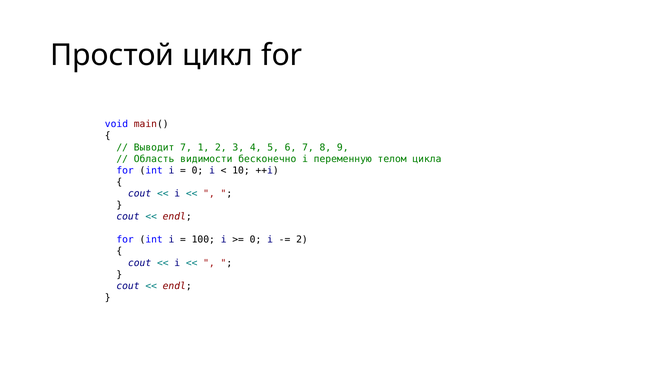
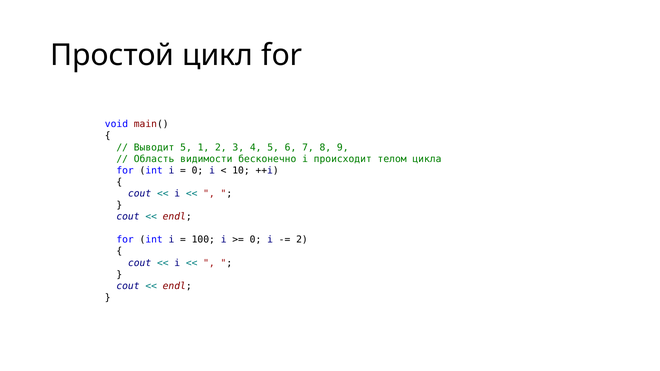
Выводит 7: 7 -> 5 (186, 147)
переменную: переменную -> происходит (343, 159)
